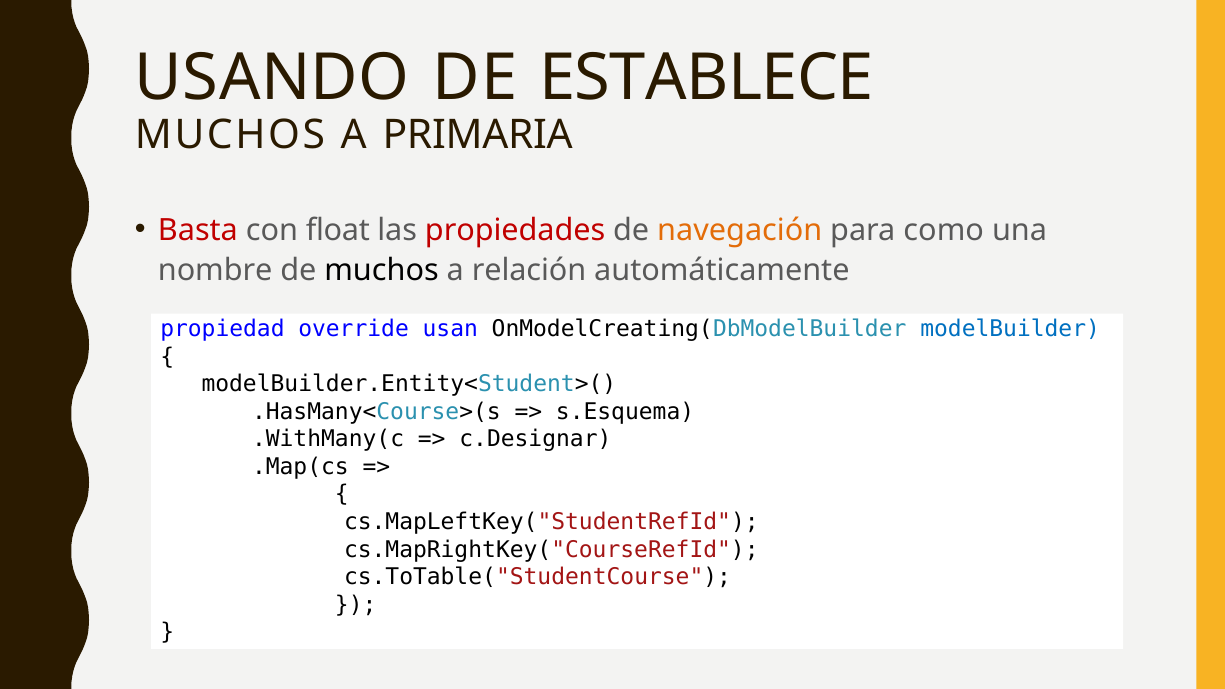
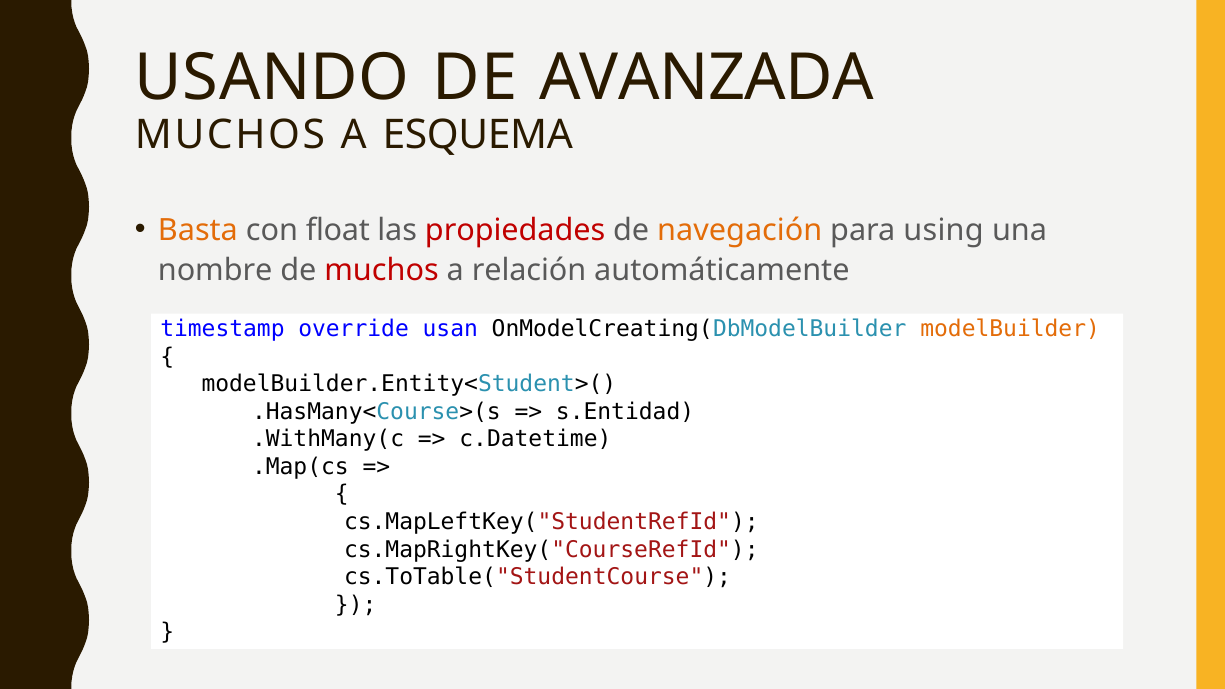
ESTABLECE: ESTABLECE -> AVANZADA (707, 78)
PRIMARIA: PRIMARIA -> ESQUEMA (478, 135)
Basta colour: red -> orange (198, 230)
como: como -> using (944, 230)
muchos colour: black -> red (382, 270)
propiedad: propiedad -> timestamp (222, 329)
modelBuilder colour: blue -> orange (1010, 329)
s.Esquema: s.Esquema -> s.Entidad (625, 412)
c.Designar: c.Designar -> c.Datetime (535, 439)
